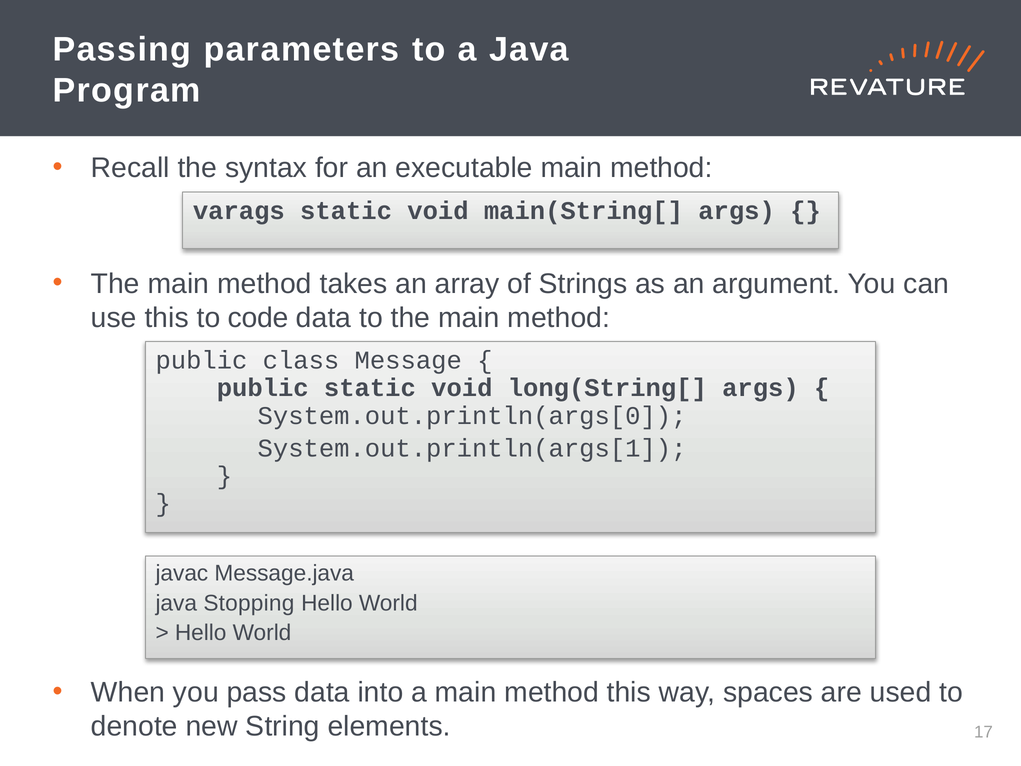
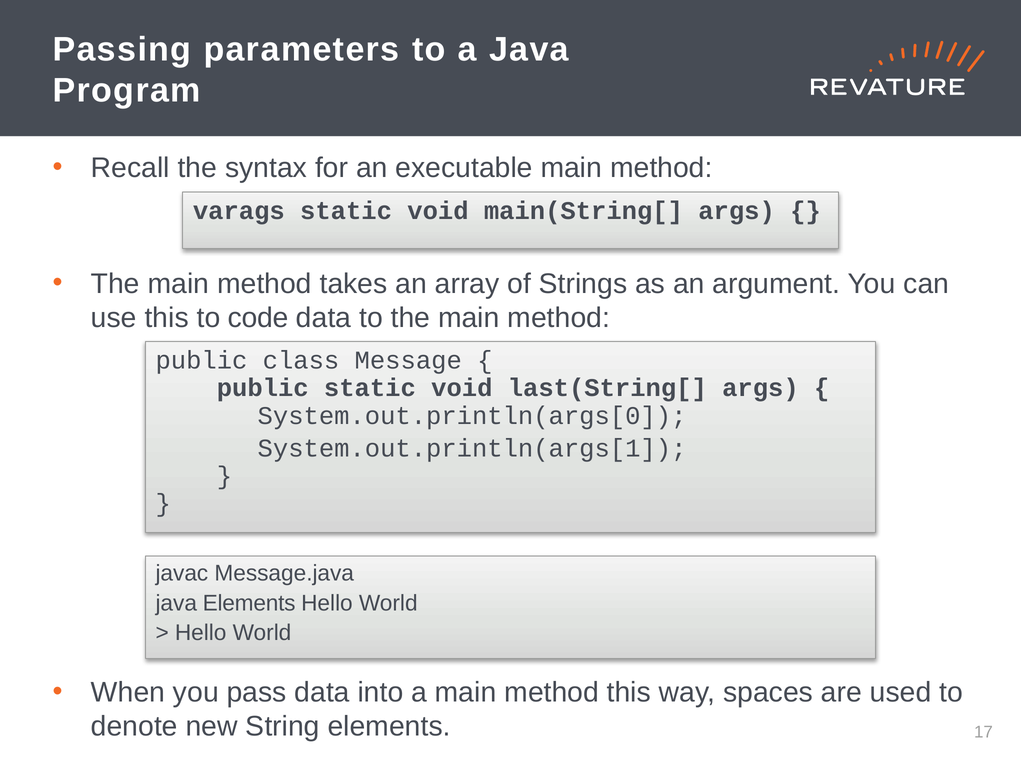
long(String[: long(String[ -> last(String[ (607, 388)
java Stopping: Stopping -> Elements (249, 603)
